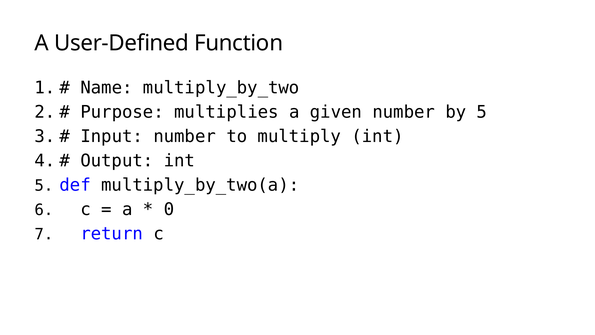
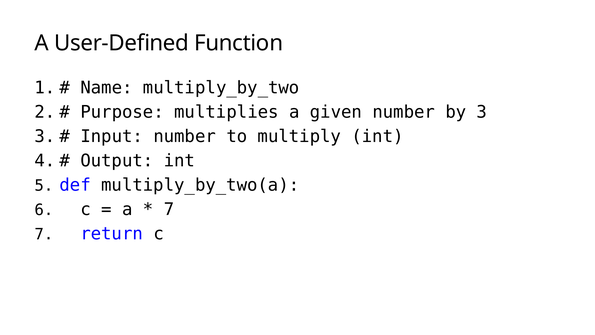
by 5: 5 -> 3 (482, 112)
0: 0 -> 7 (169, 209)
